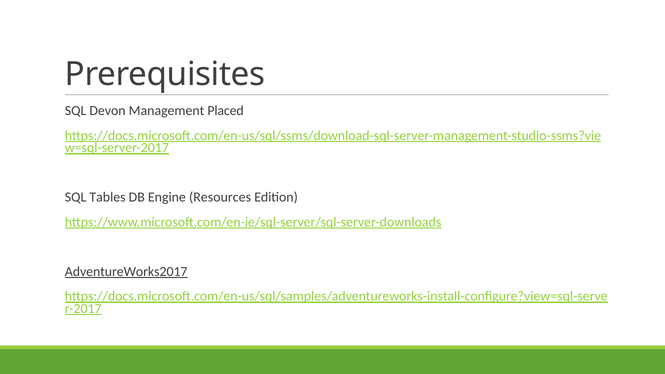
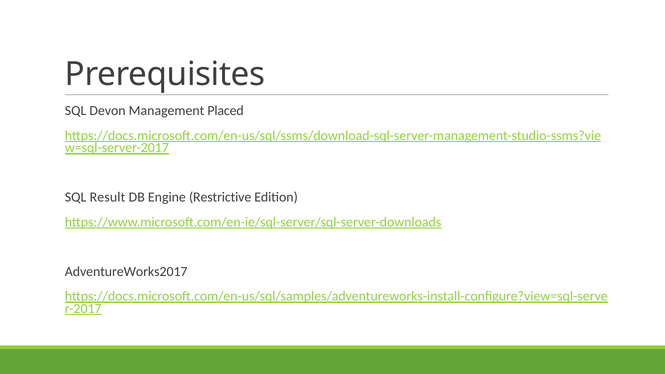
Tables: Tables -> Result (107, 197)
Resources: Resources -> Restrictive (220, 197)
AdventureWorks2017 underline: present -> none (126, 271)
